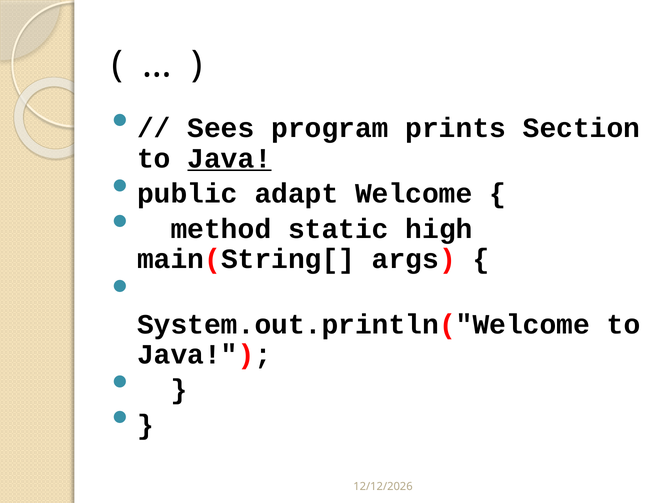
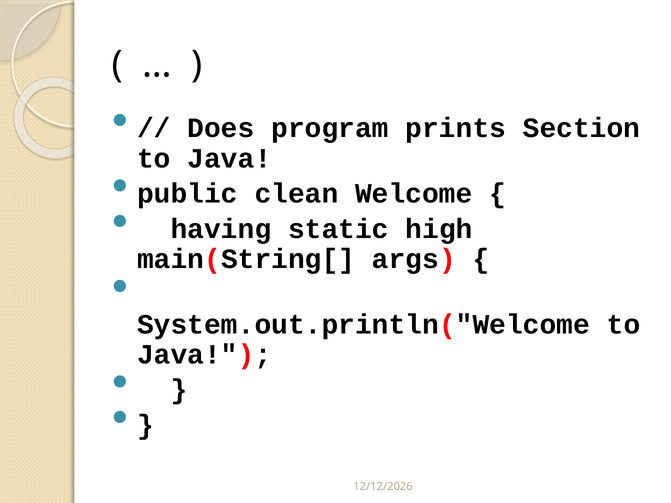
Sees: Sees -> Does (221, 128)
Java underline: present -> none (229, 158)
adapt: adapt -> clean (296, 194)
method: method -> having (221, 229)
